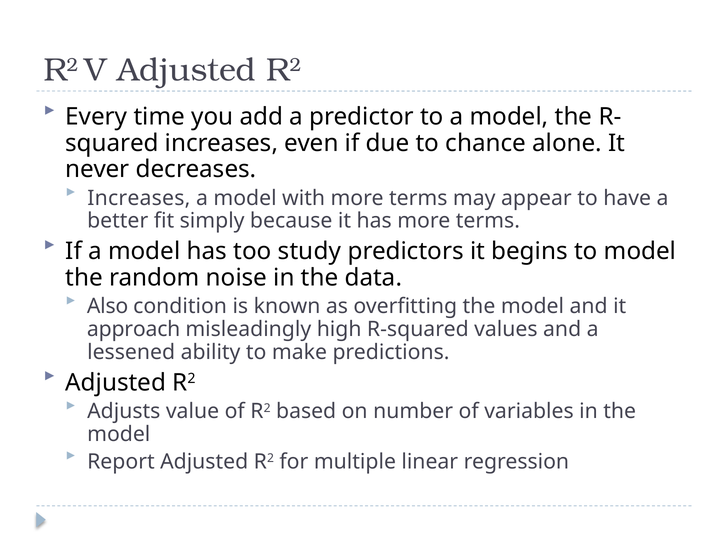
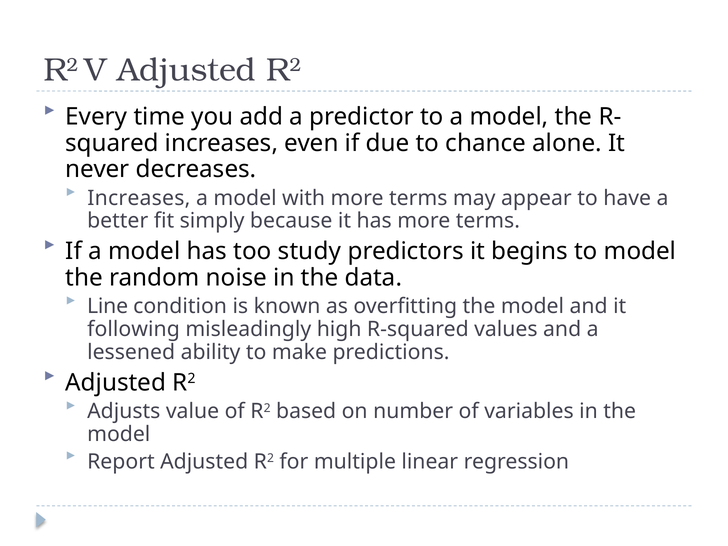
Also: Also -> Line (108, 306)
approach: approach -> following (134, 329)
